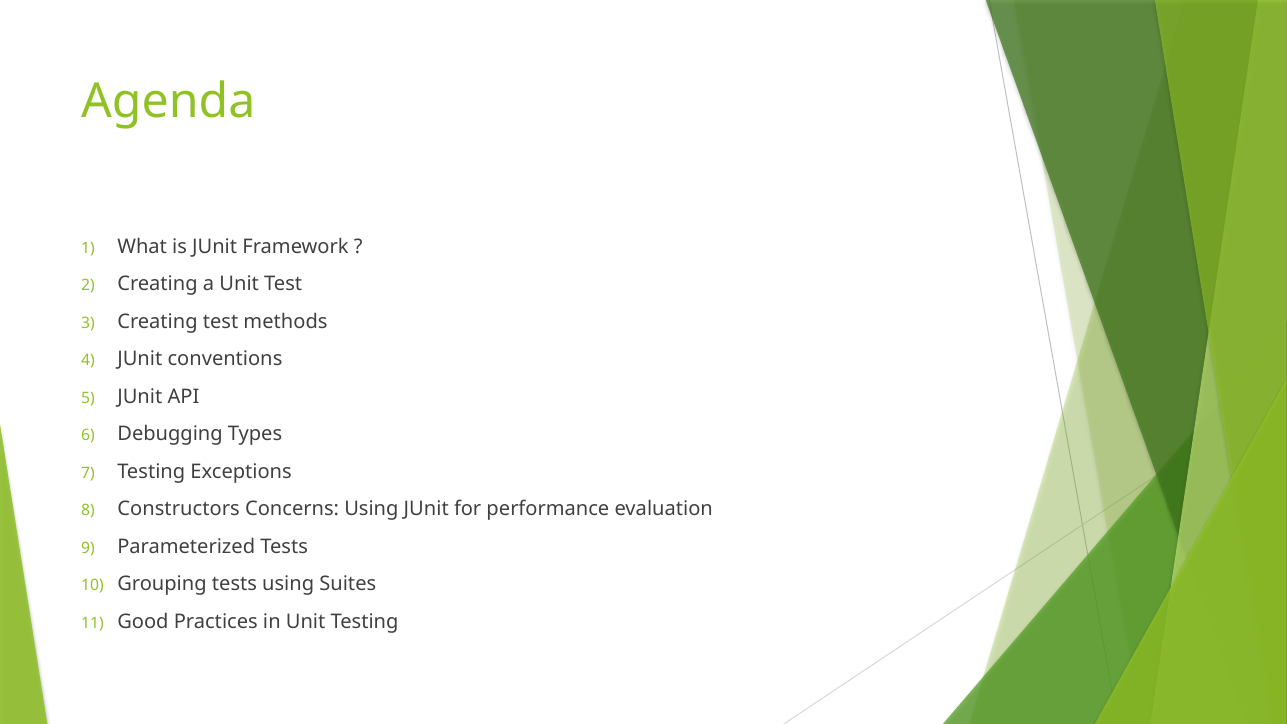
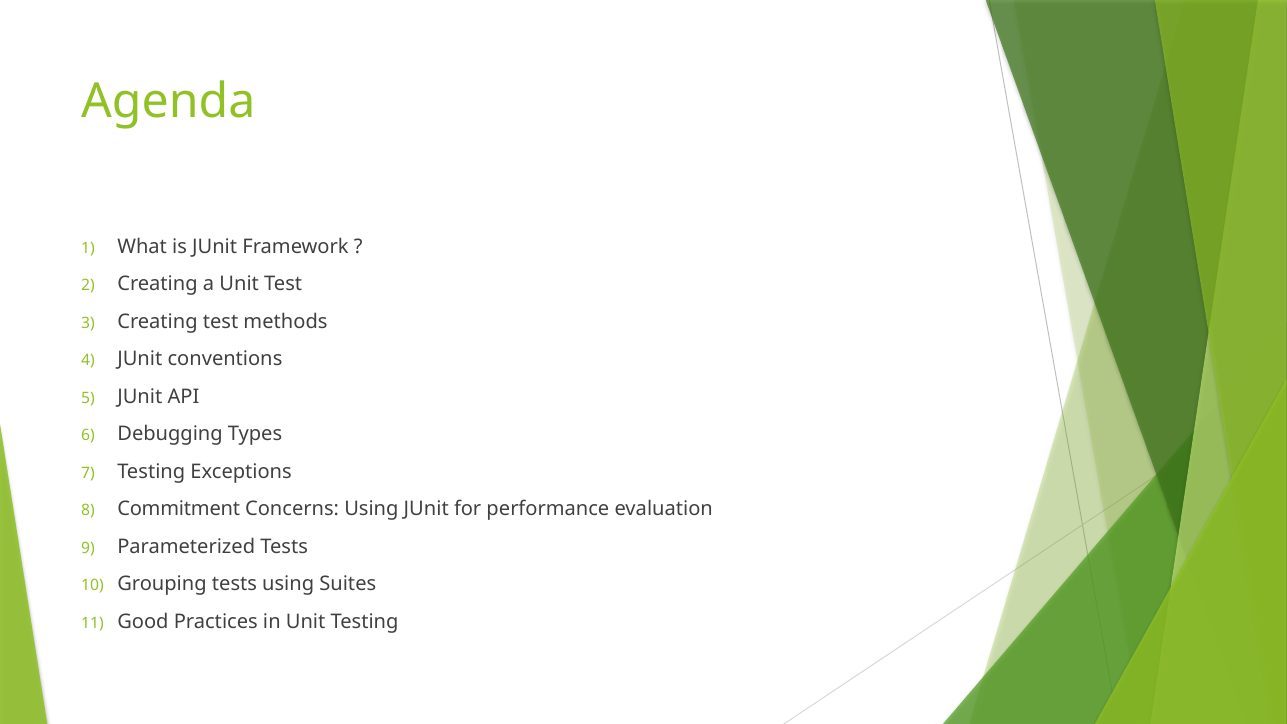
Constructors: Constructors -> Commitment (179, 509)
